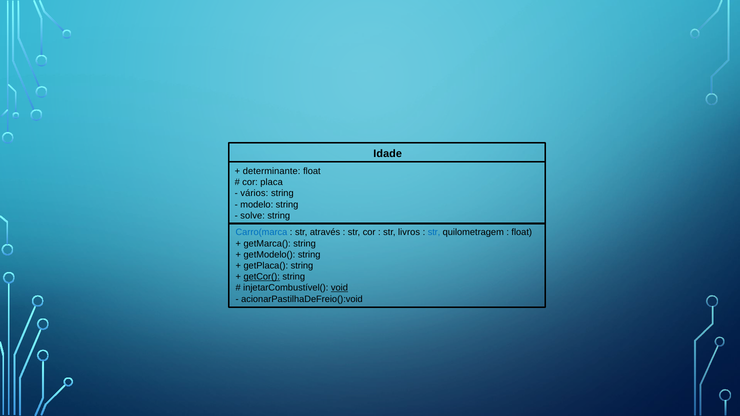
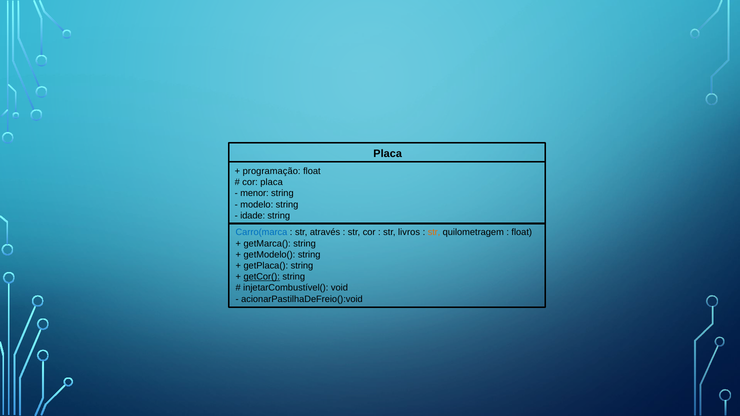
Idade: Idade -> Placa (388, 154)
determinante: determinante -> programação (272, 171)
vários: vários -> menor (254, 194)
solve: solve -> idade (253, 216)
str colour: blue -> orange (434, 233)
void underline: present -> none (339, 288)
